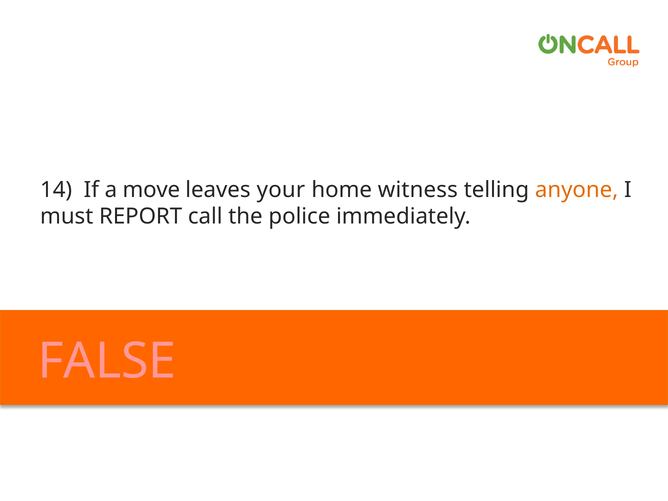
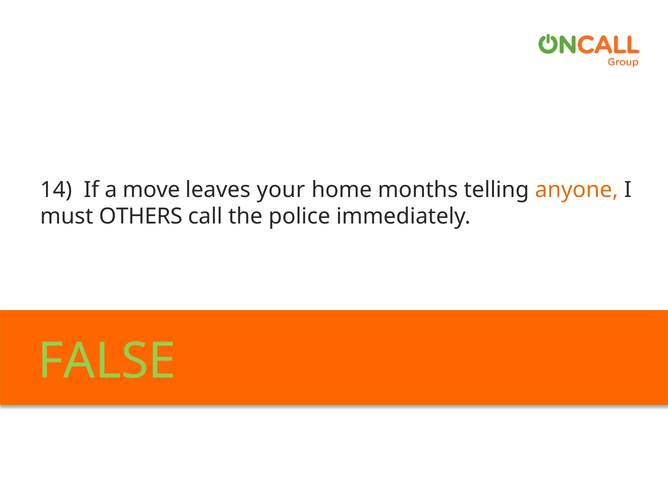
witness: witness -> months (418, 190)
REPORT: REPORT -> OTHERS (141, 217)
FALSE colour: pink -> light green (107, 361)
